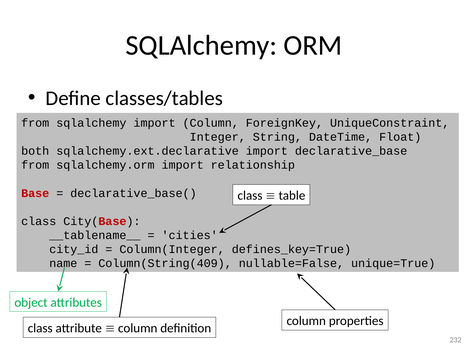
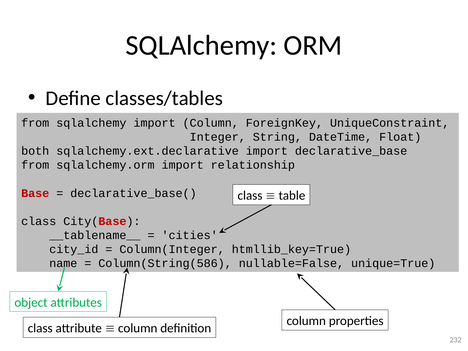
defines_key=True: defines_key=True -> htmllib_key=True (291, 249)
Column(String(409: Column(String(409 -> Column(String(586 (165, 263)
